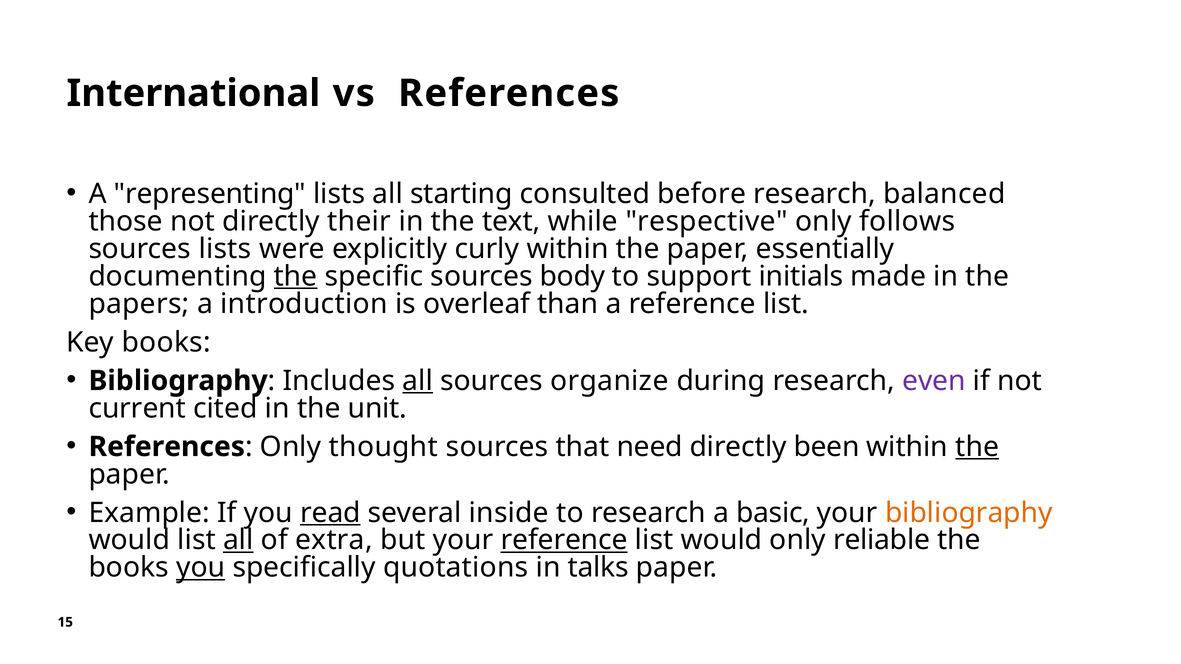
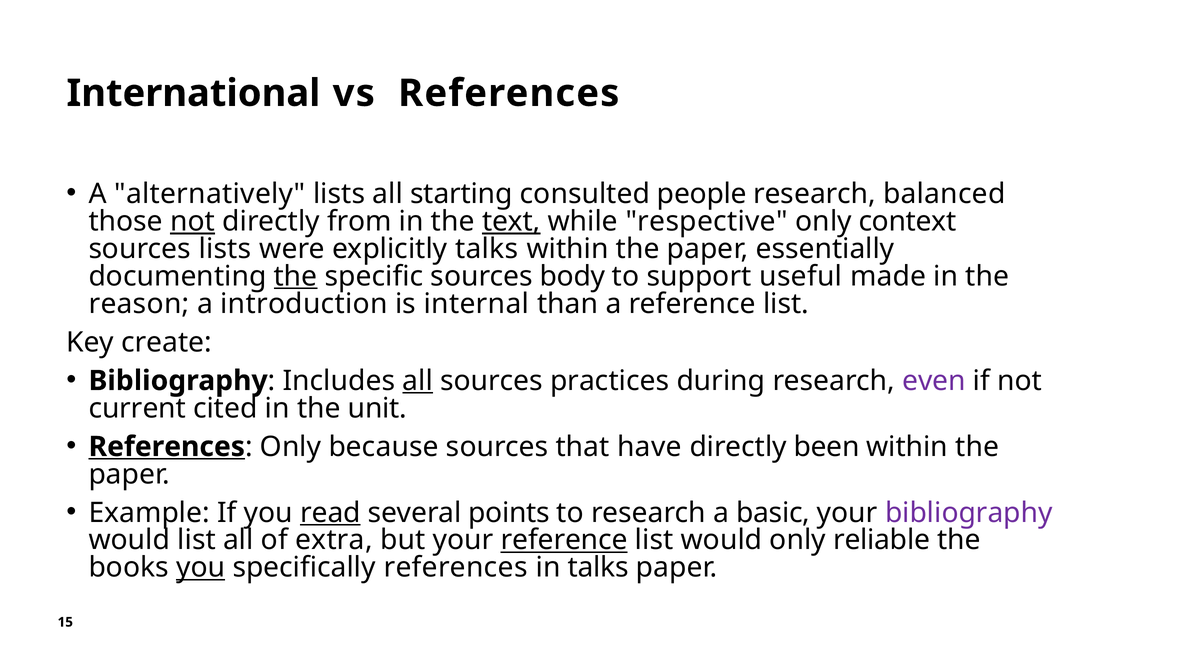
representing: representing -> alternatively (210, 194)
before: before -> people (702, 194)
not underline: none -> present (193, 221)
their: their -> from (359, 221)
text underline: none -> present (511, 221)
follows: follows -> context (907, 221)
explicitly curly: curly -> talks (487, 249)
initials: initials -> useful (801, 276)
papers: papers -> reason (139, 304)
overleaf: overleaf -> internal (476, 304)
Key books: books -> create (166, 342)
organize: organize -> practices (610, 381)
References underline: none -> present (167, 447)
thought: thought -> because (384, 447)
need: need -> have (649, 447)
the underline: present -> none (977, 447)
inside: inside -> points (509, 513)
bibliography colour: orange -> purple (969, 513)
all underline: present -> none (238, 540)
specifically quotations: quotations -> references (456, 568)
